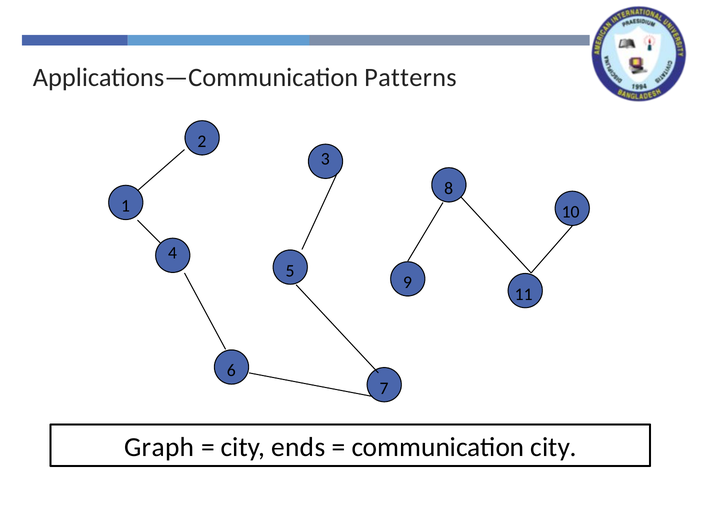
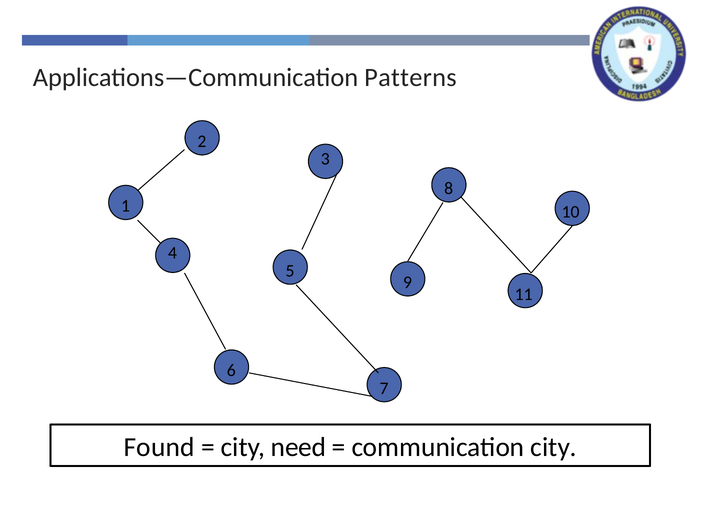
Graph: Graph -> Found (159, 447)
ends: ends -> need (299, 447)
